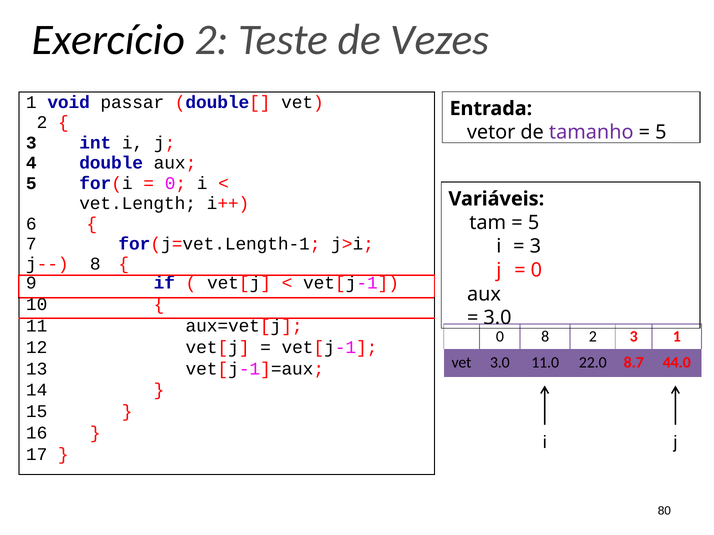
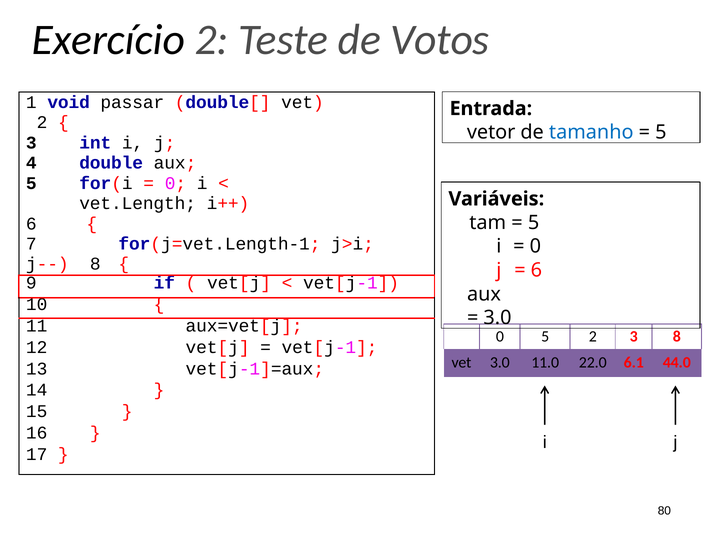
Vezes: Vezes -> Votos (440, 40)
tamanho colour: purple -> blue (591, 132)
3: 3 -> 0 (535, 247)
0: 0 -> 6 (536, 270)
0 8: 8 -> 5 (545, 337)
3 1: 1 -> 8 (677, 337)
8.7: 8.7 -> 6.1 (634, 363)
